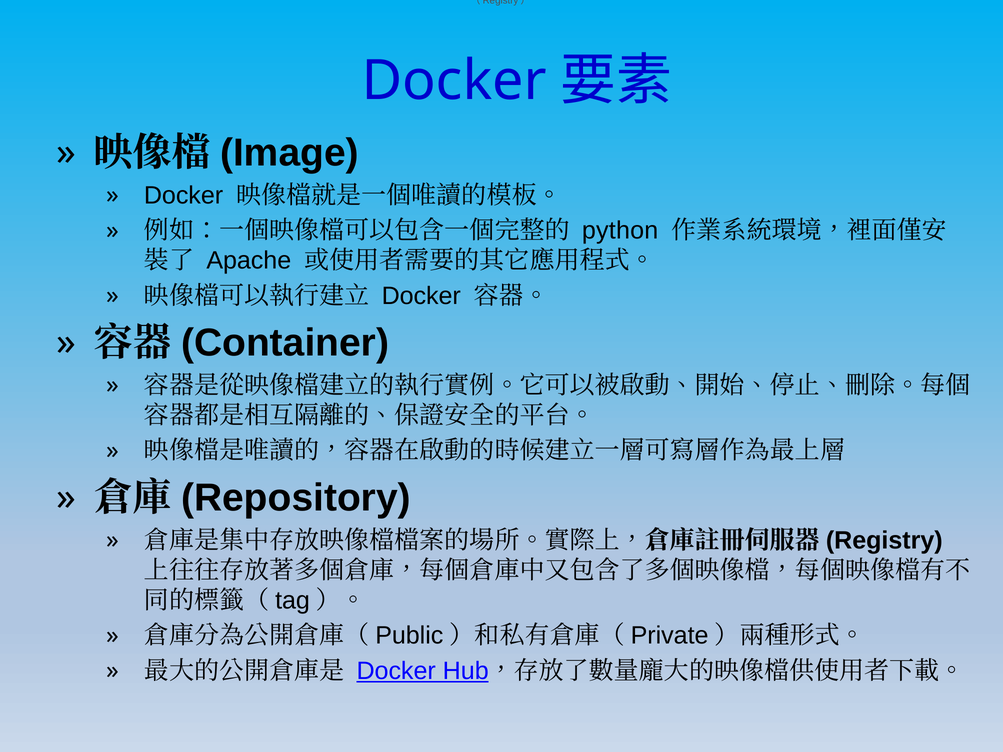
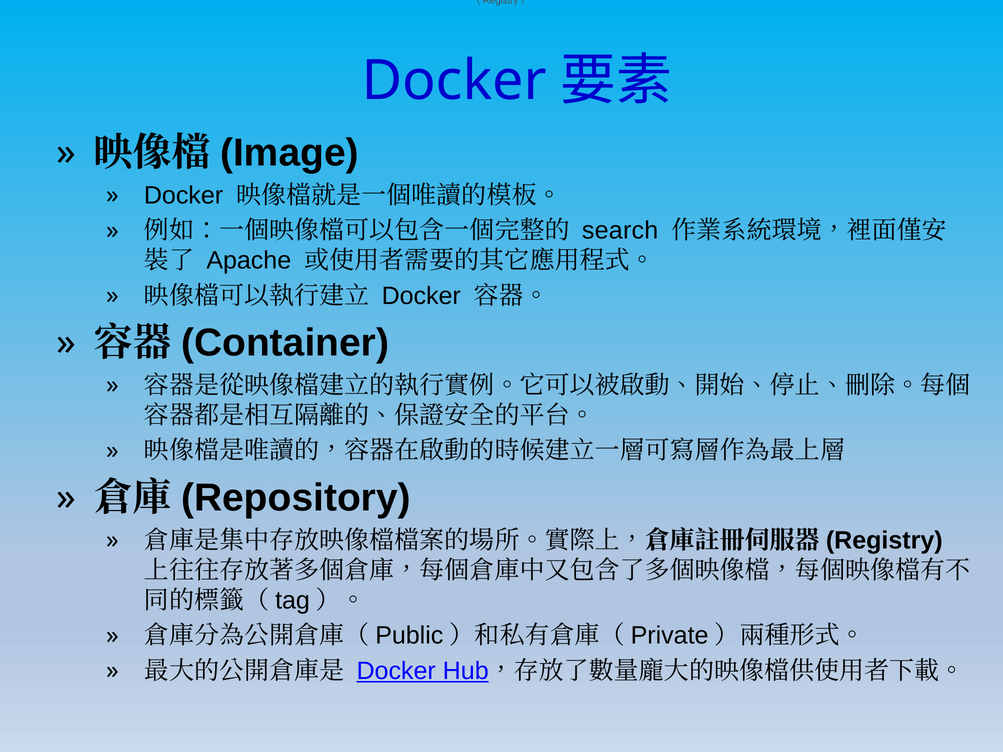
python: python -> search (620, 231)
